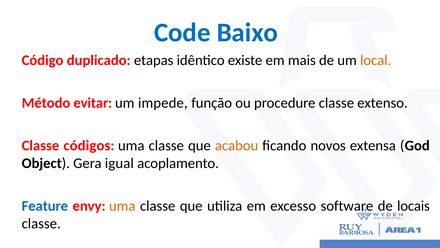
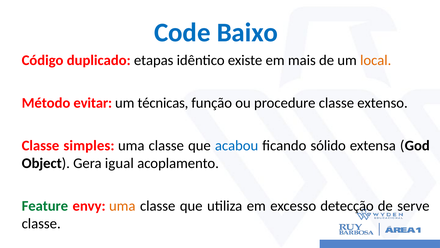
impede: impede -> técnicas (163, 103)
códigos: códigos -> simples (89, 145)
acabou colour: orange -> blue (237, 145)
novos: novos -> sólido (328, 145)
Feature colour: blue -> green (45, 205)
software: software -> detecção (347, 205)
locais: locais -> serve (413, 205)
